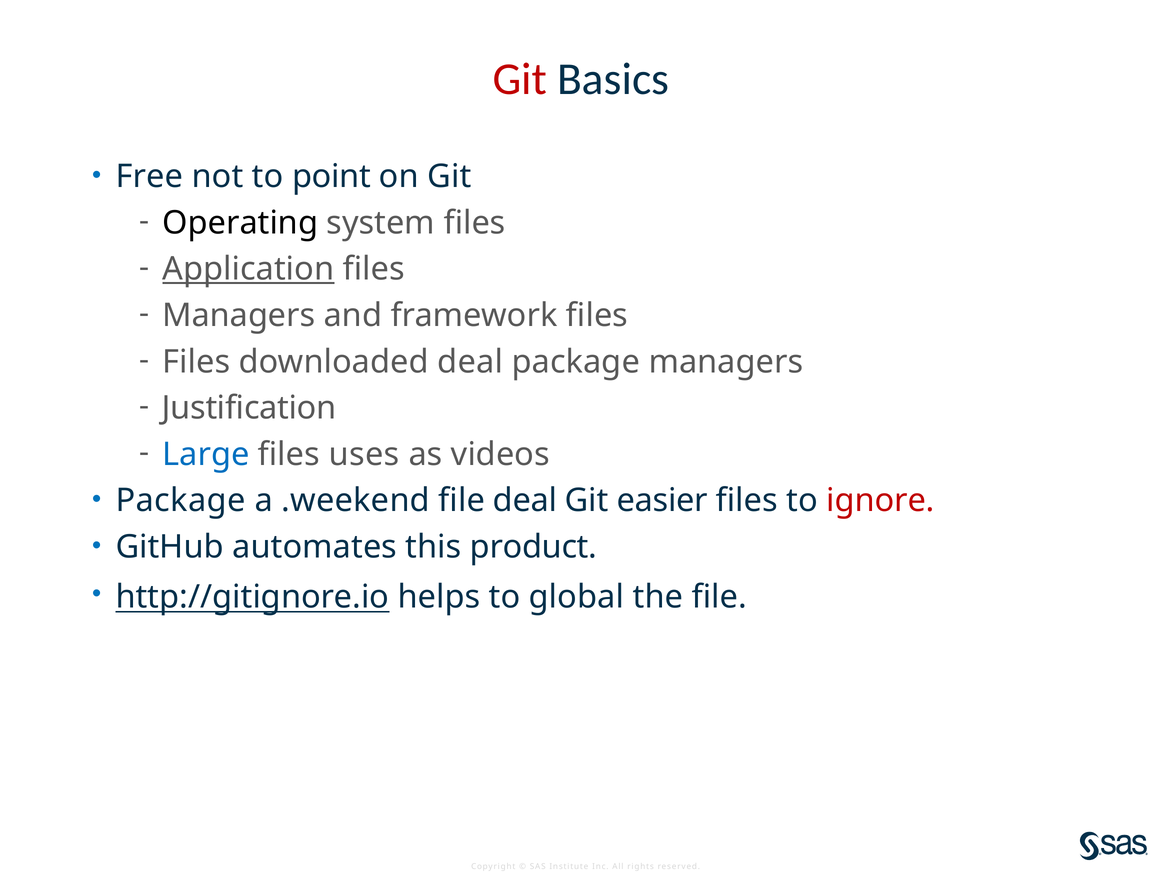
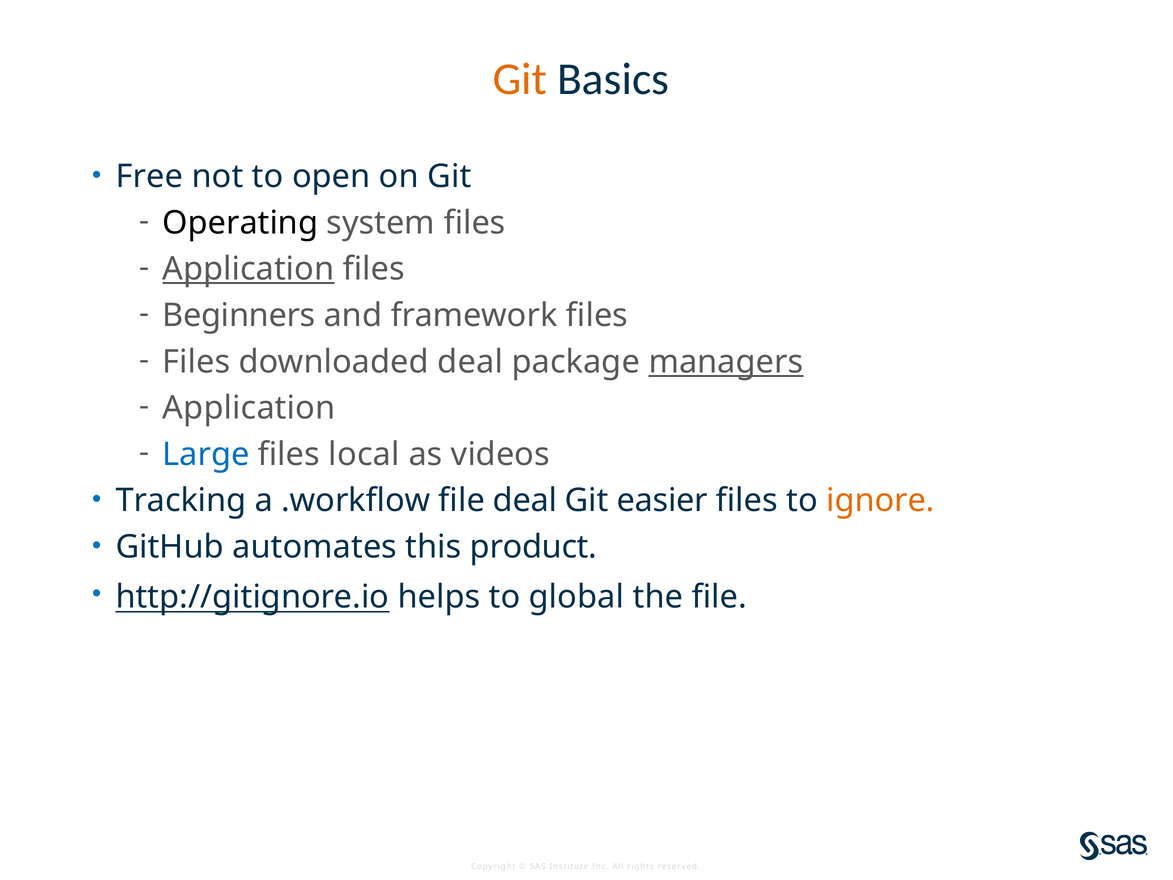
Git colour: red -> orange (520, 79)
point: point -> open (331, 177)
Managers: Managers -> Beginners (239, 315)
managers underline: none -> present (726, 362)
Justification: Justification -> Application (249, 408)
uses: uses -> local (364, 454)
Package: Package -> Tracking (181, 500)
.weekend: .weekend -> .workflow (356, 500)
ignore colour: red -> orange (880, 500)
